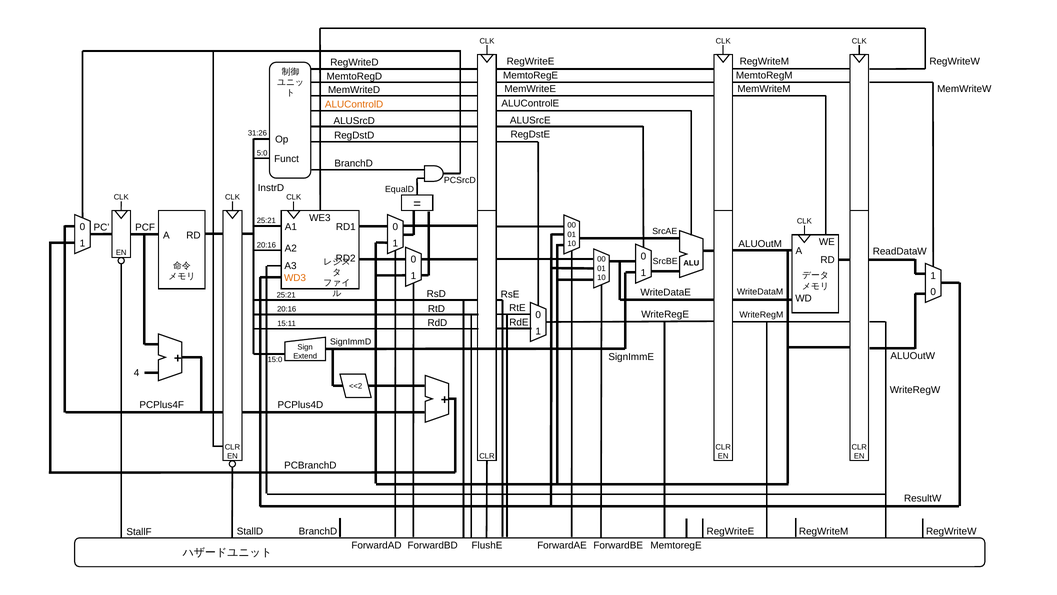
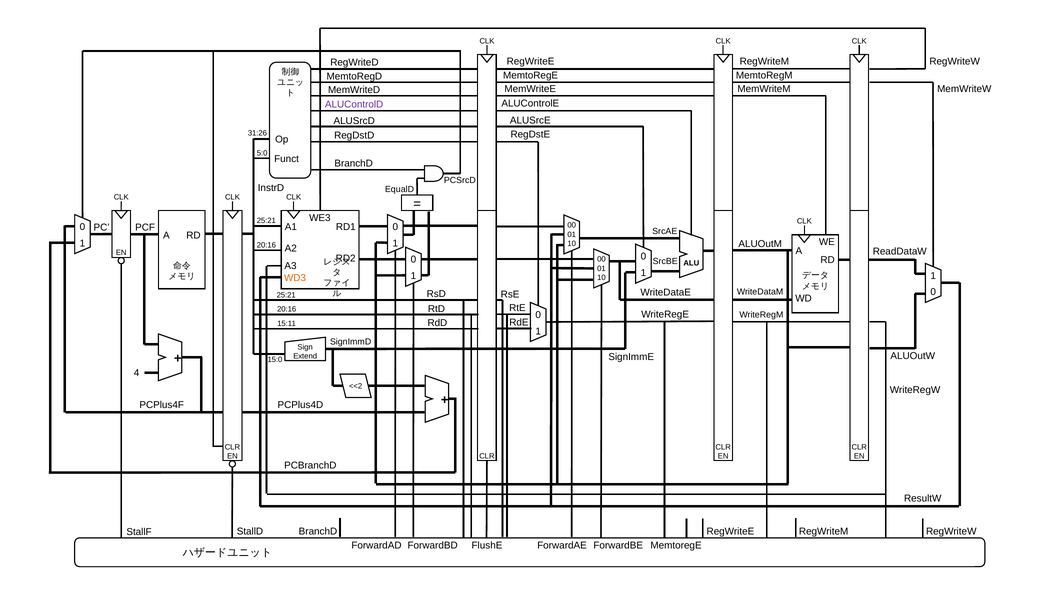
ALUControlD colour: orange -> purple (354, 104)
